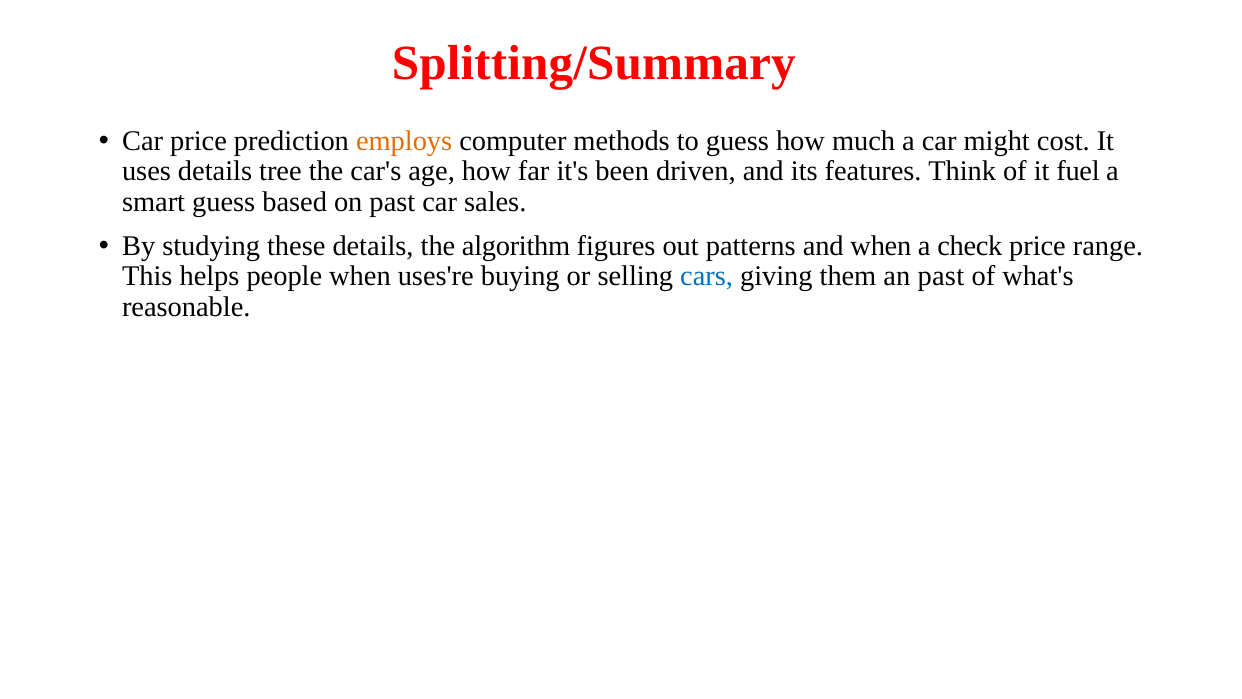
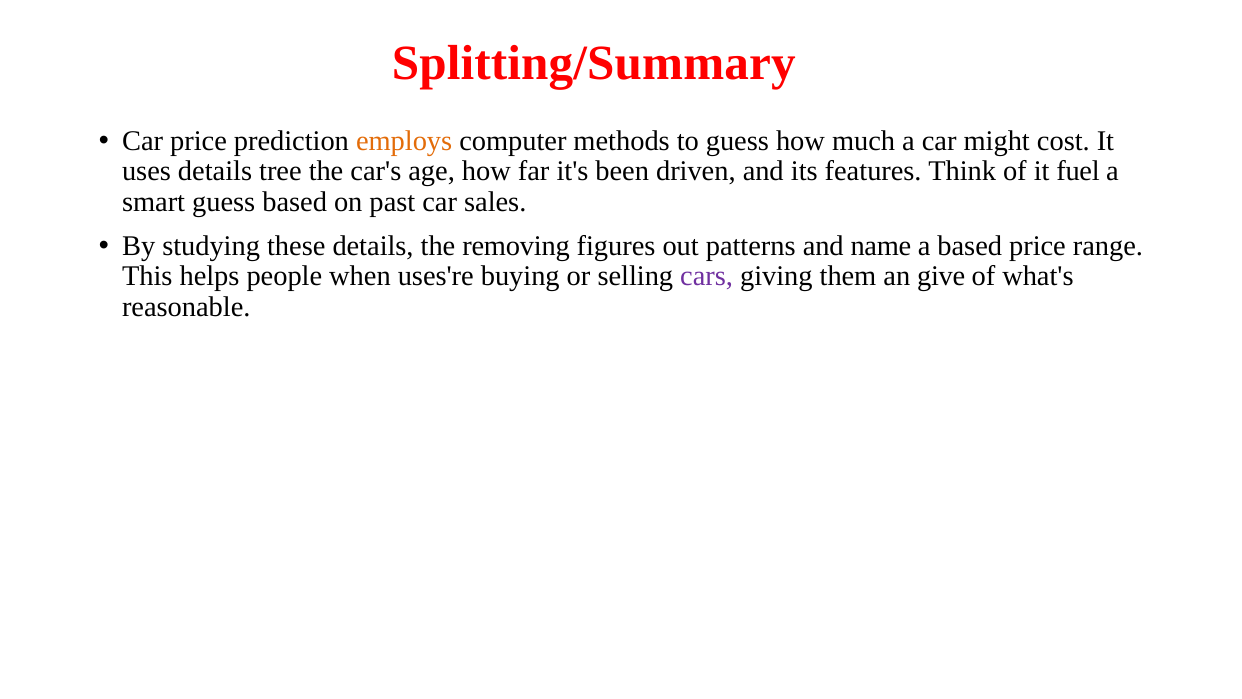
algorithm: algorithm -> removing (516, 246)
and when: when -> name (881, 246)
a check: check -> based (970, 246)
cars colour: blue -> purple (707, 276)
an past: past -> give (941, 276)
